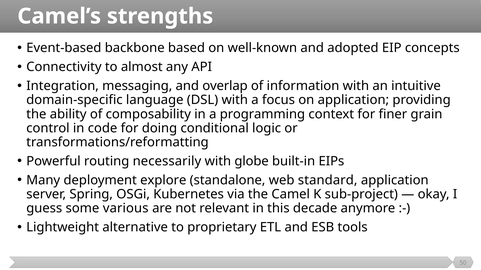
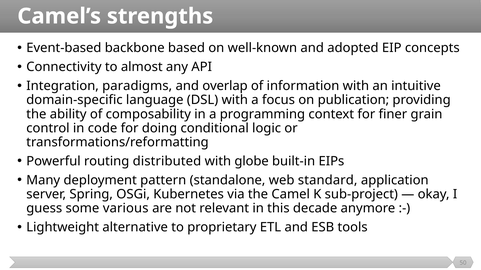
messaging: messaging -> paradigms (137, 86)
on application: application -> publication (353, 100)
necessarily: necessarily -> distributed (167, 161)
explore: explore -> pattern (163, 181)
